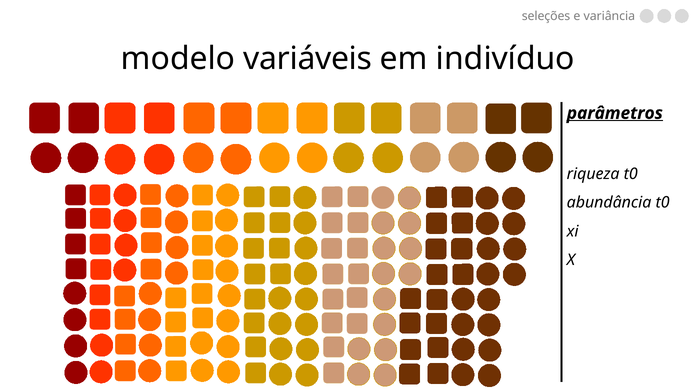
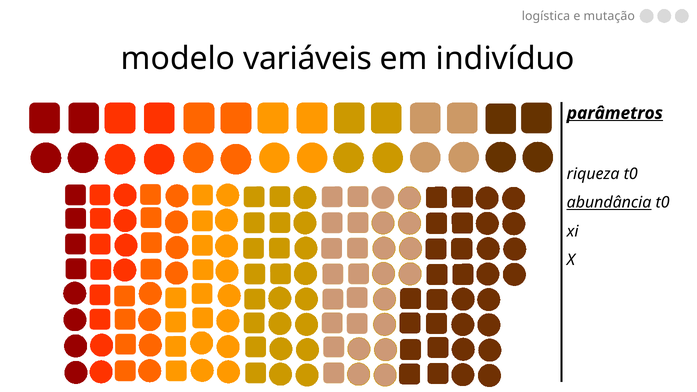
seleções: seleções -> logística (546, 16)
variância: variância -> mutação (609, 16)
abundância underline: none -> present (609, 203)
